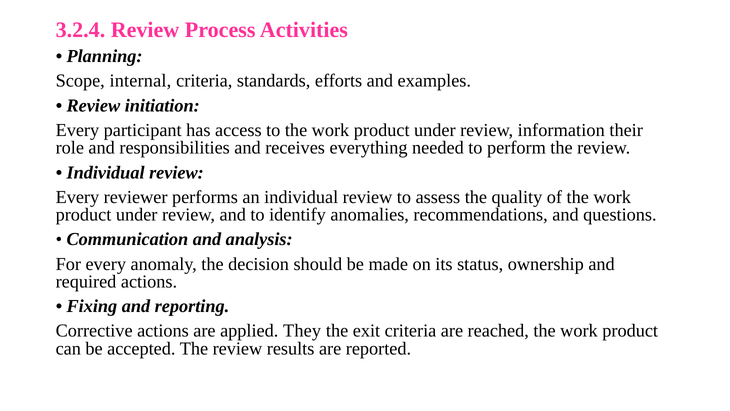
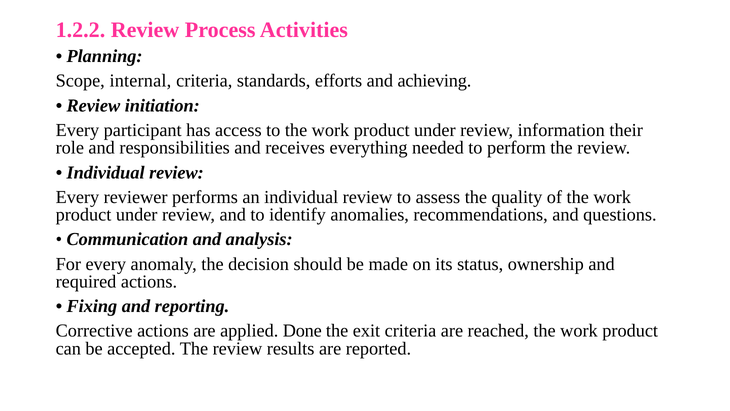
3.2.4: 3.2.4 -> 1.2.2 (80, 30)
examples: examples -> achieving (434, 81)
They: They -> Done (302, 331)
